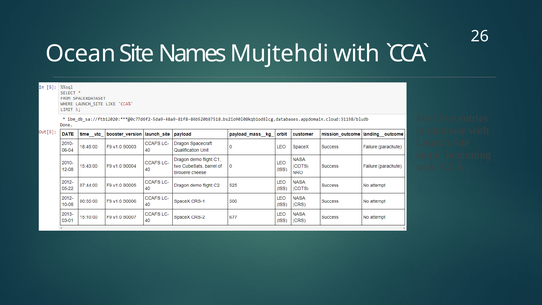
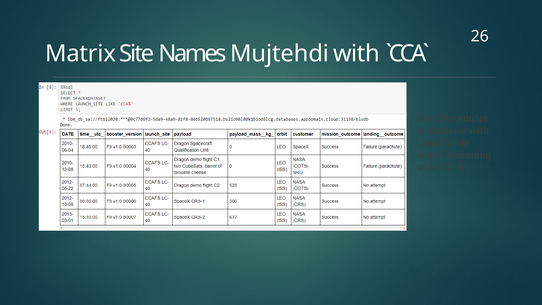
Ocean: Ocean -> Matrix (81, 54)
